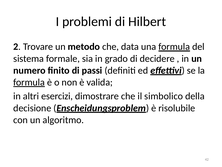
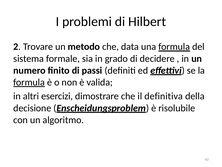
simbolico: simbolico -> definitiva (164, 96)
